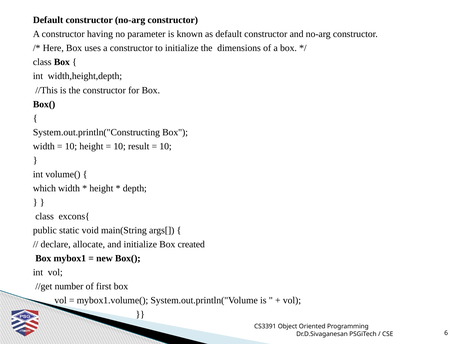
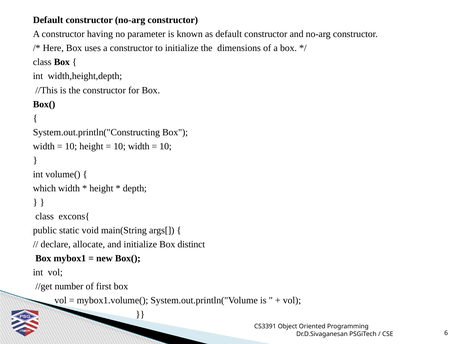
10 result: result -> width (139, 146)
created: created -> distinct (191, 245)
